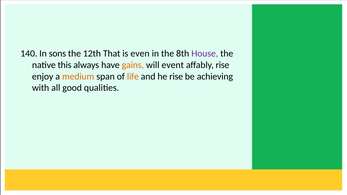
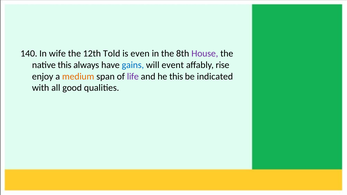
sons: sons -> wife (57, 53)
That: That -> Told (112, 53)
gains colour: orange -> blue (133, 65)
life colour: orange -> purple (133, 76)
he rise: rise -> this (176, 76)
achieving: achieving -> indicated (215, 76)
